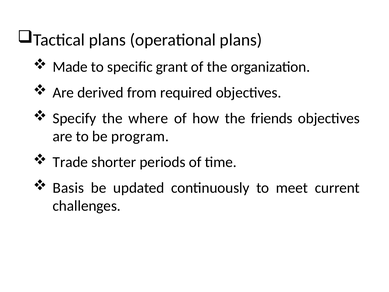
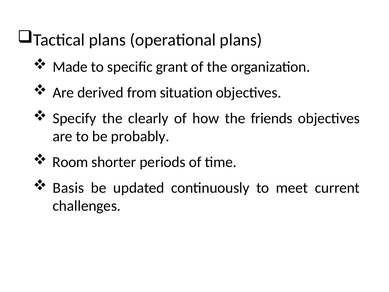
required: required -> situation (186, 92)
where: where -> clearly (148, 118)
program: program -> probably (140, 136)
Trade: Trade -> Room (70, 162)
